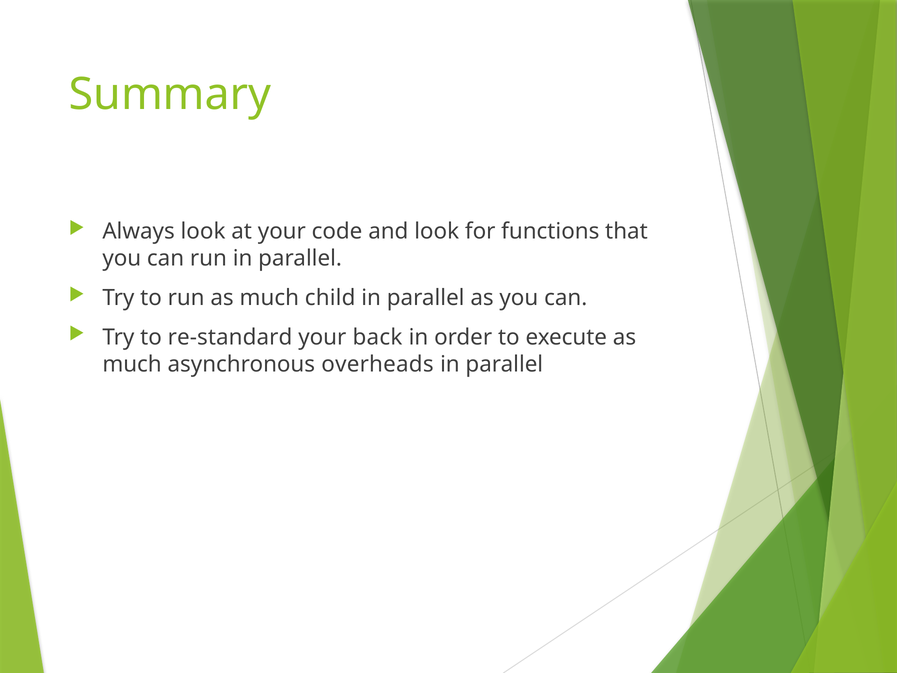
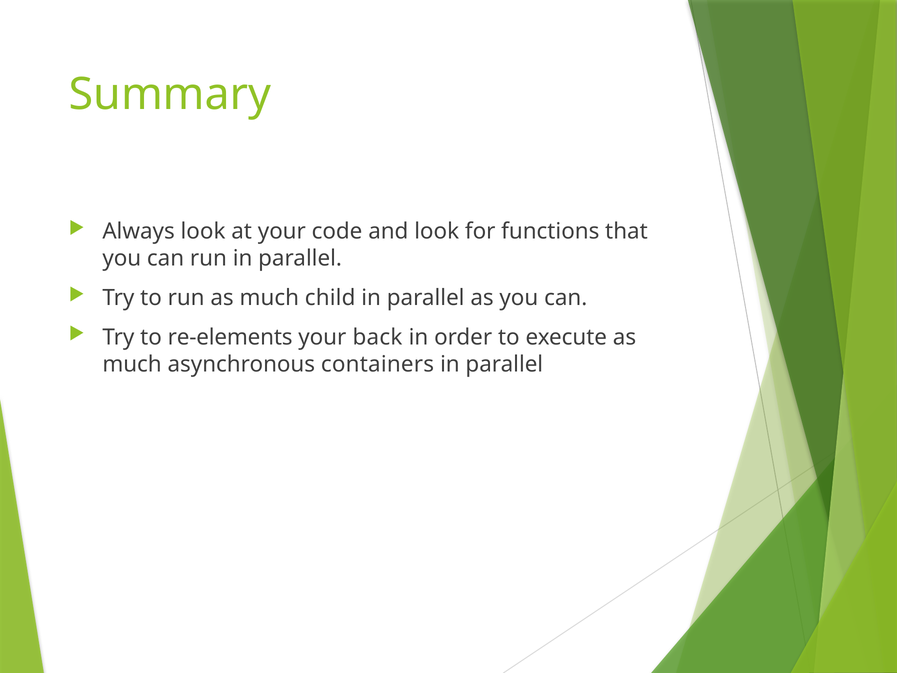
re-standard: re-standard -> re-elements (230, 337)
overheads: overheads -> containers (377, 364)
